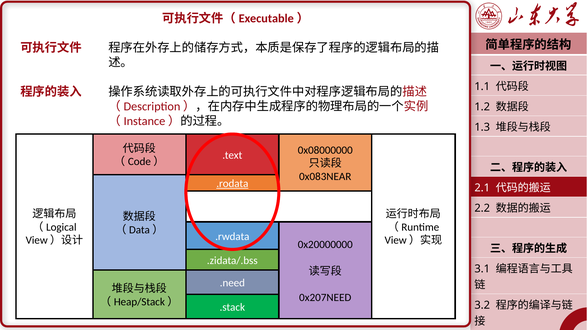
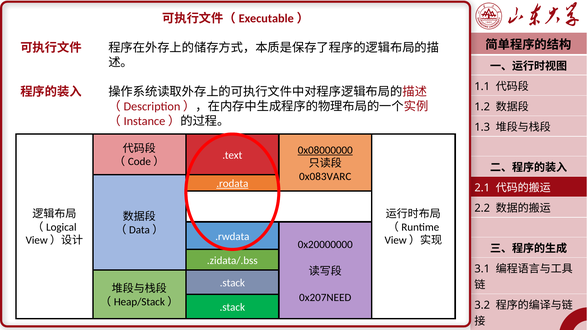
0x08000000 underline: none -> present (325, 150)
0x083NEAR: 0x083NEAR -> 0x083VARC (325, 177)
.need: .need -> .stack (232, 283)
